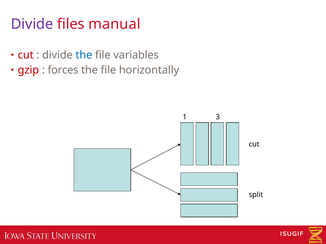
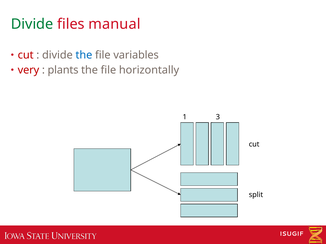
Divide colour: purple -> green (32, 24)
gzip: gzip -> very (28, 70)
forces: forces -> plants (63, 70)
